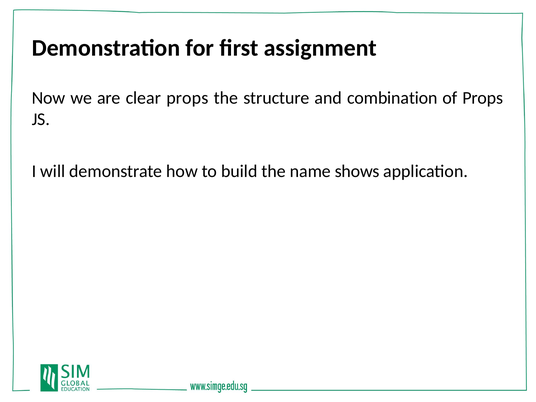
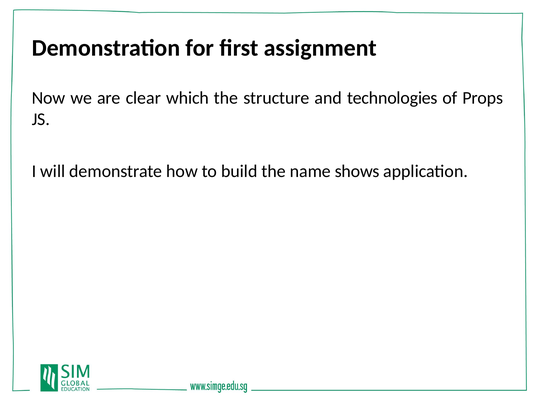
clear props: props -> which (188, 98)
combination: combination -> technologies (392, 98)
